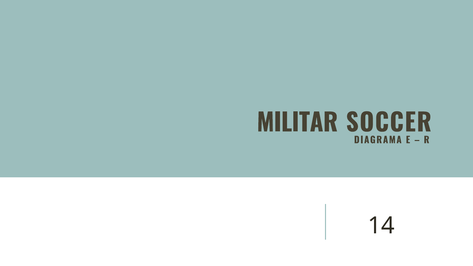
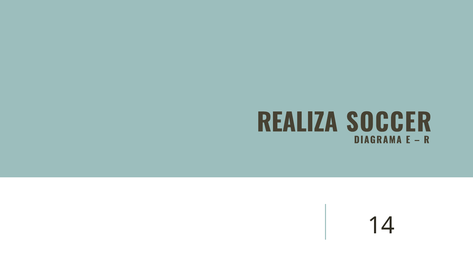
MILITAR: MILITAR -> REALIZA (297, 123)
